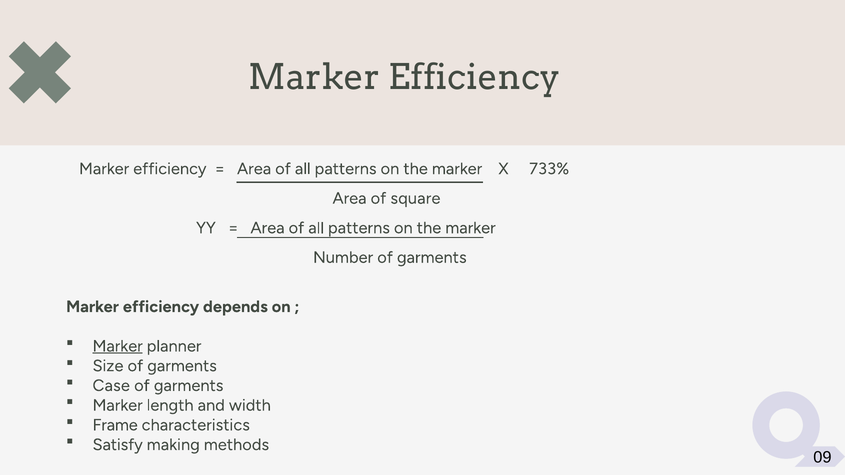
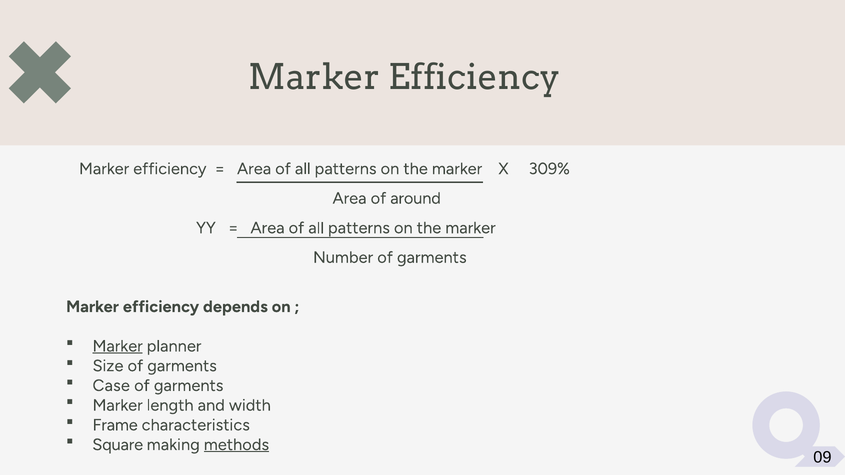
733%: 733% -> 309% (549, 169)
square: square -> around (416, 198)
Satisfy: Satisfy -> Square (118, 445)
methods underline: none -> present (236, 445)
